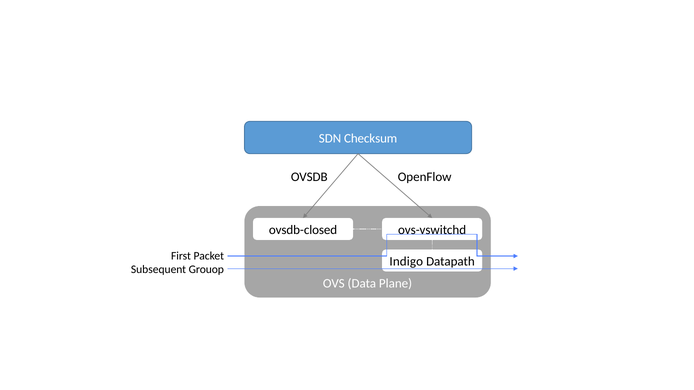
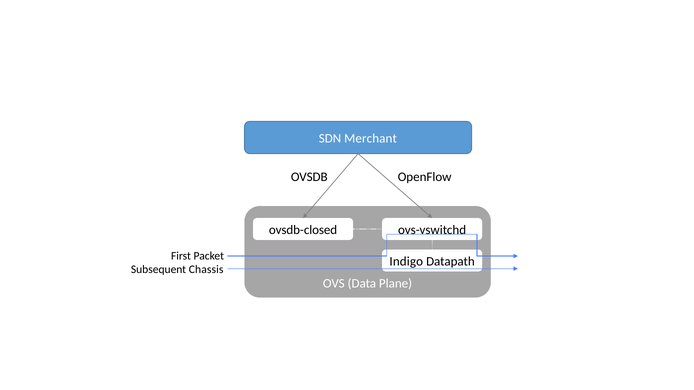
Checksum: Checksum -> Merchant (371, 139)
Grouop: Grouop -> Chassis (206, 270)
